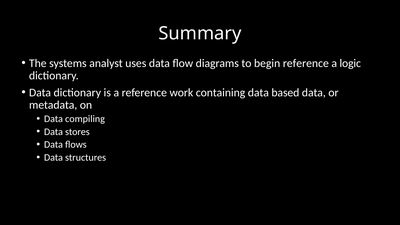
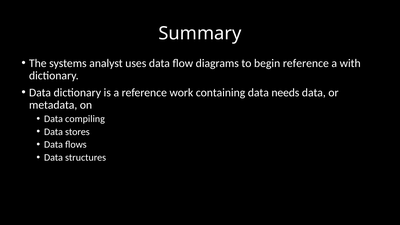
logic: logic -> with (350, 63)
based: based -> needs (285, 93)
